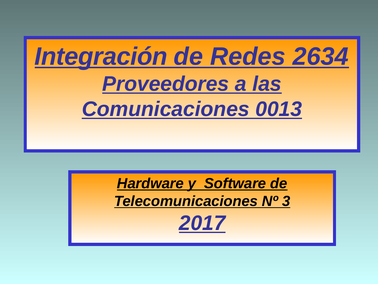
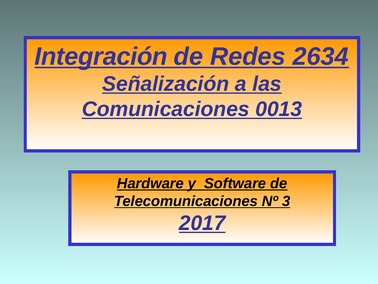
Proveedores: Proveedores -> Señalización (166, 84)
